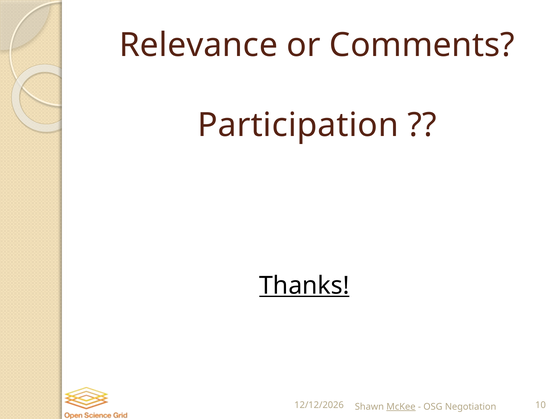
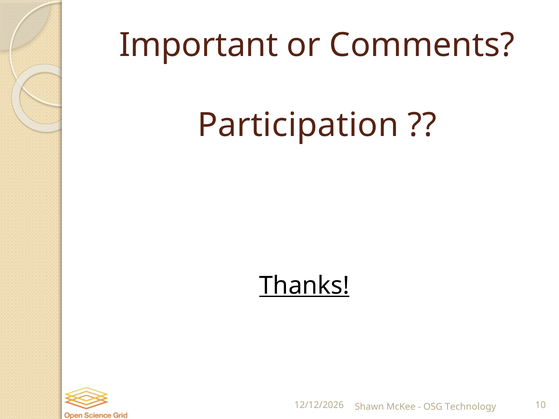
Relevance: Relevance -> Important (199, 45)
McKee underline: present -> none (401, 407)
Negotiation: Negotiation -> Technology (471, 407)
